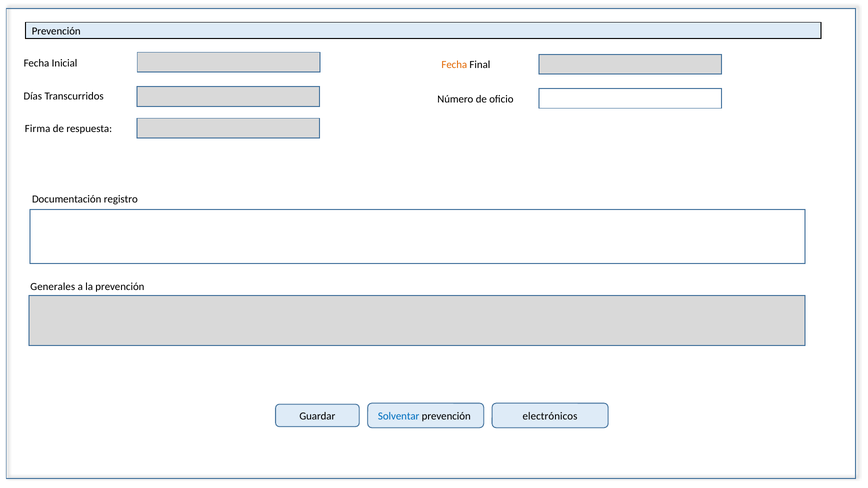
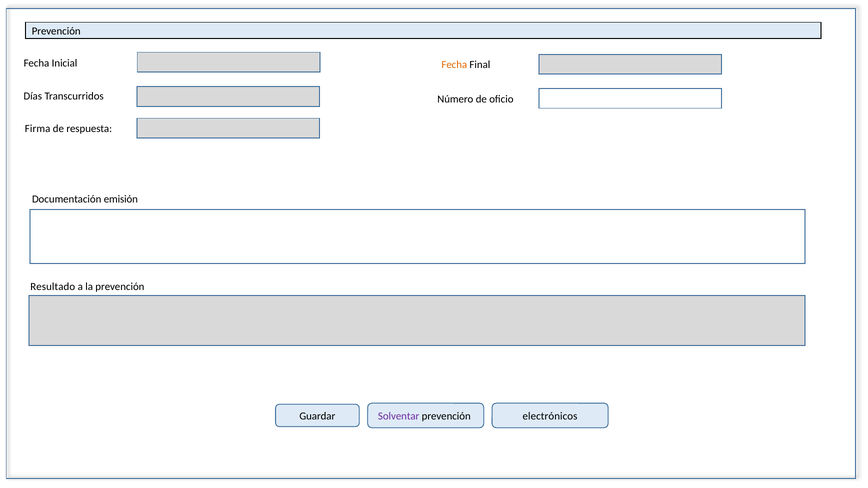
registro: registro -> emisión (121, 199)
Generales: Generales -> Resultado (53, 287)
Solventar colour: blue -> purple (399, 416)
